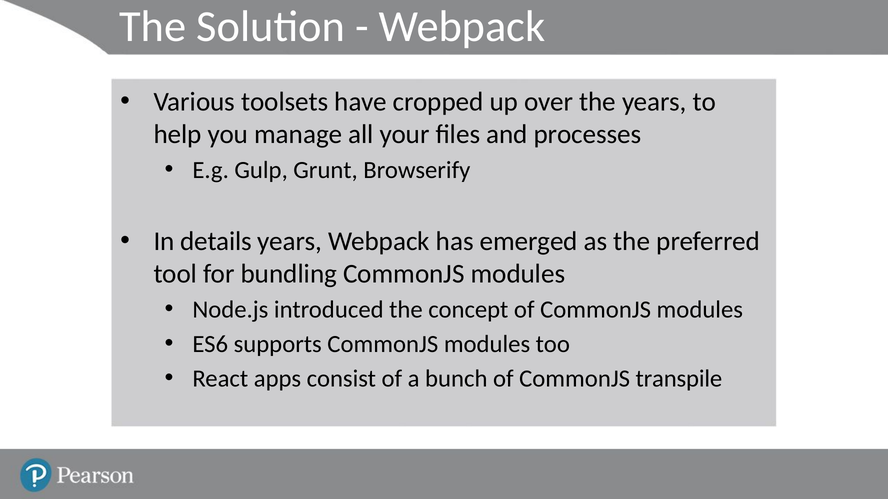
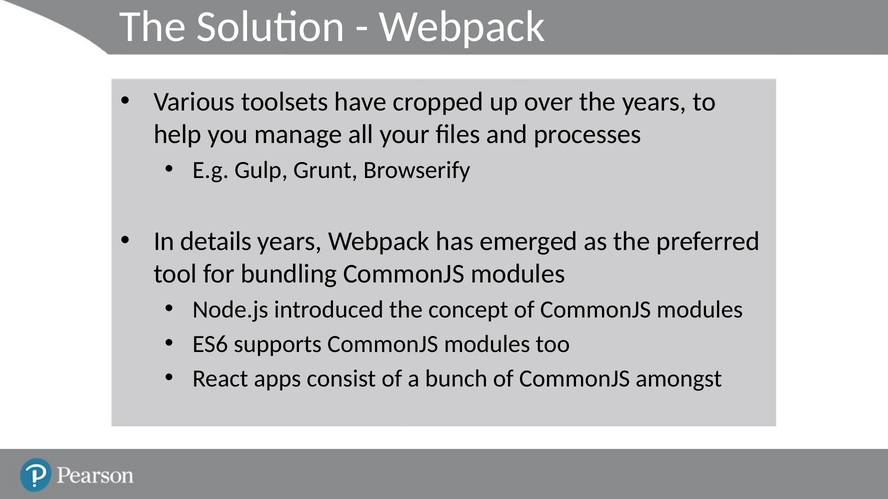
transpile: transpile -> amongst (679, 379)
